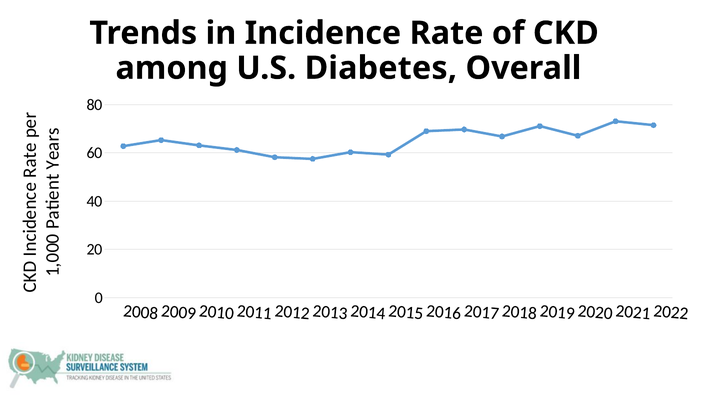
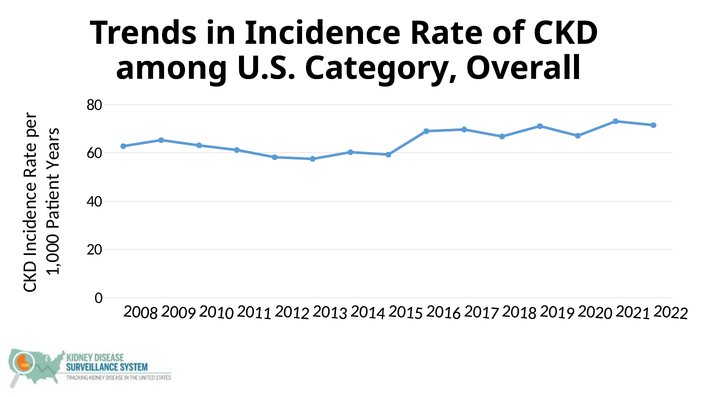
Diabetes: Diabetes -> Category (381, 68)
